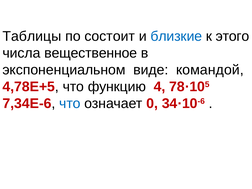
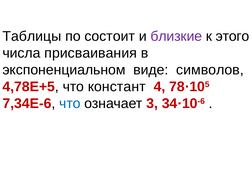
близкие colour: blue -> purple (176, 36)
вещественное: вещественное -> присваивания (91, 53)
командой: командой -> символов (210, 70)
функцию: функцию -> констант (117, 87)
0: 0 -> 3 (152, 103)
